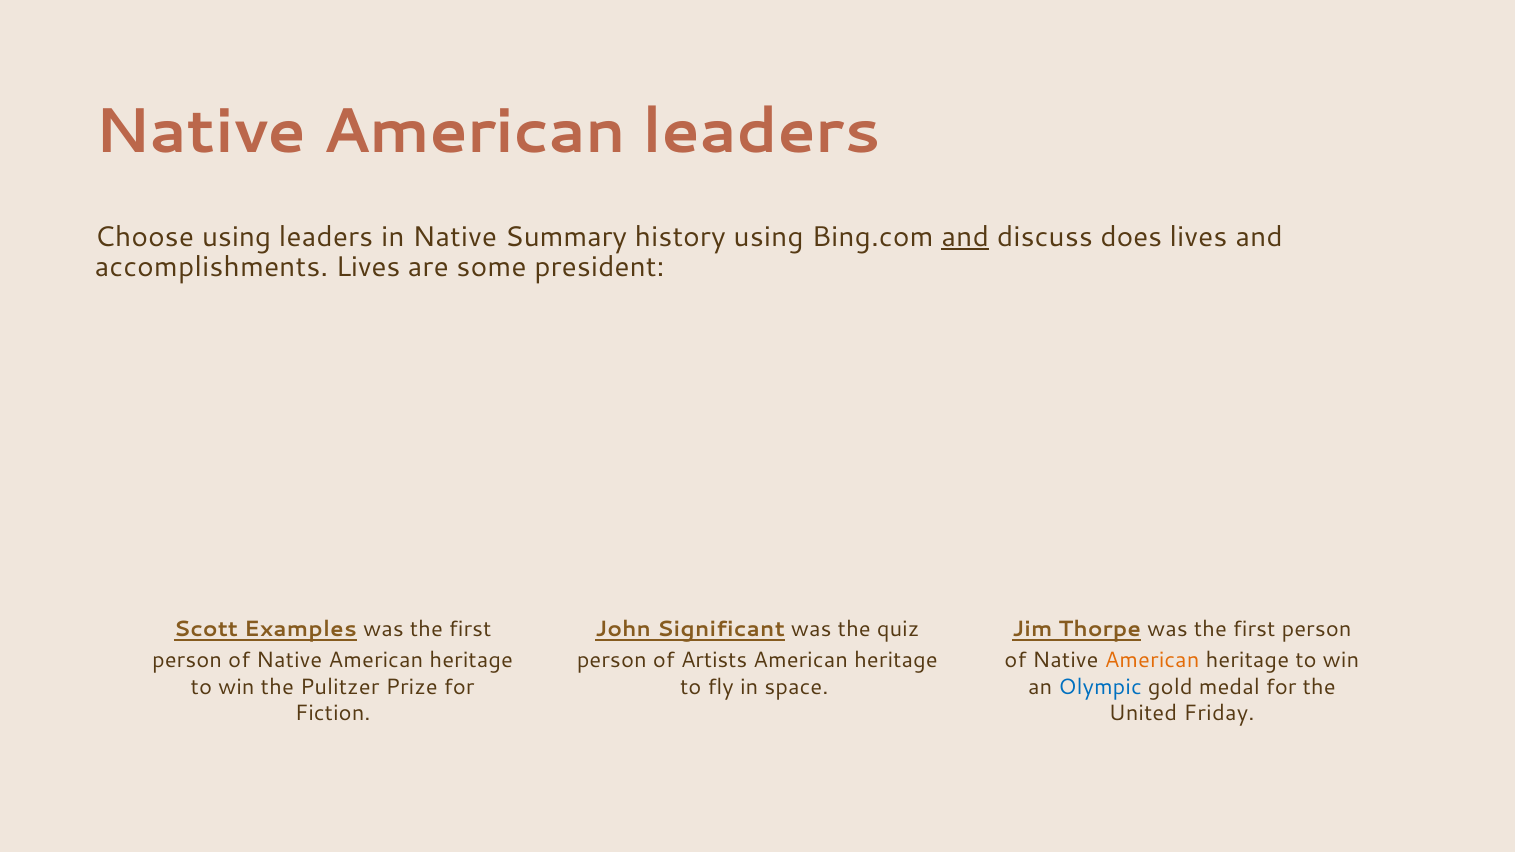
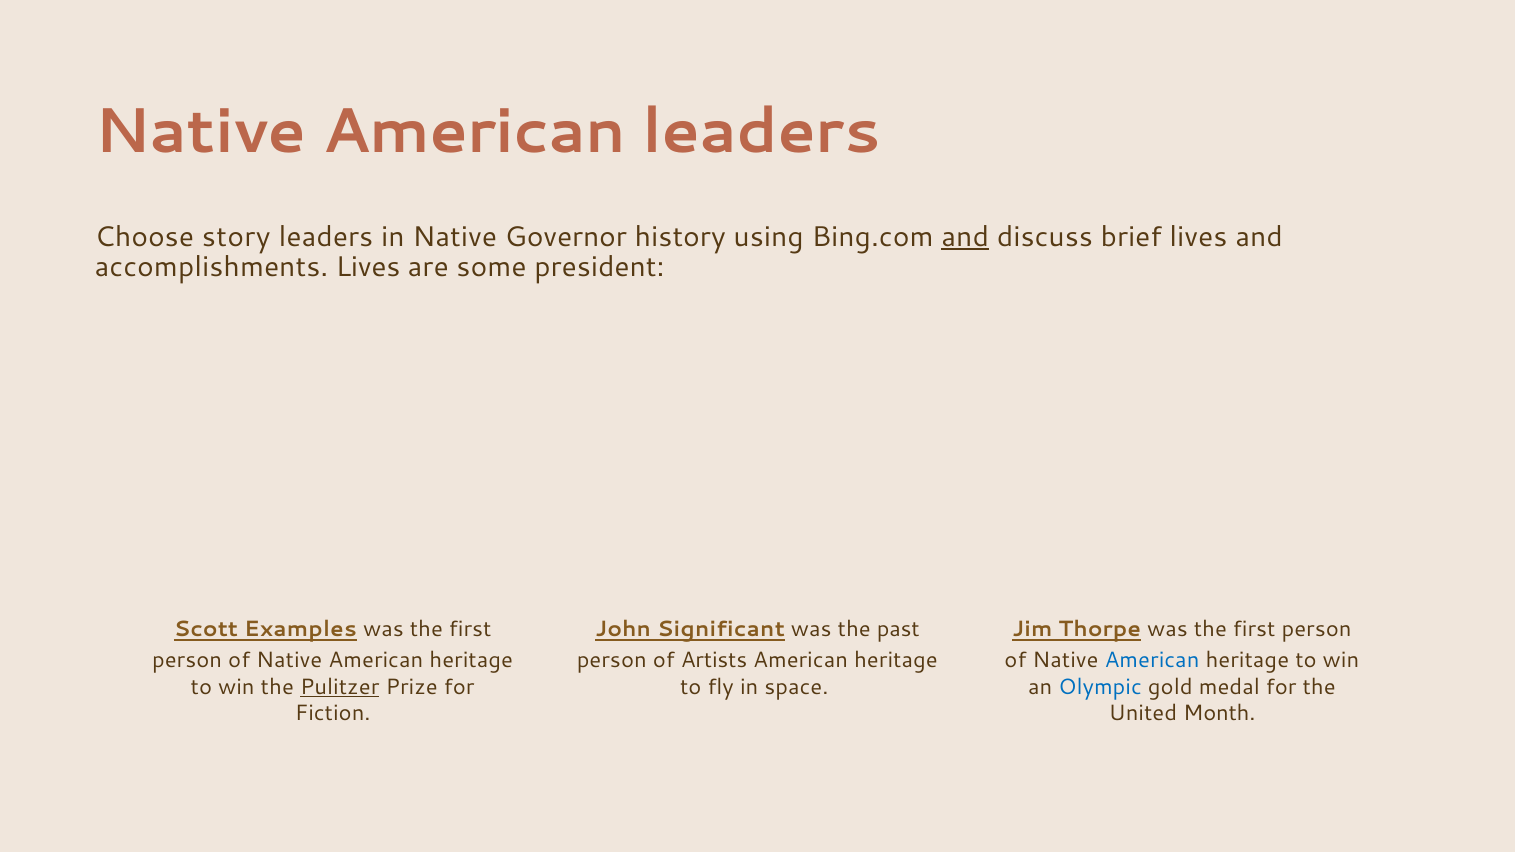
Choose using: using -> story (236, 237)
Summary: Summary -> Governor (566, 237)
does: does -> brief (1131, 237)
quiz: quiz -> past (898, 629)
American colour: orange -> blue (1152, 660)
Pulitzer underline: none -> present (340, 687)
Friday: Friday -> Month (1219, 714)
